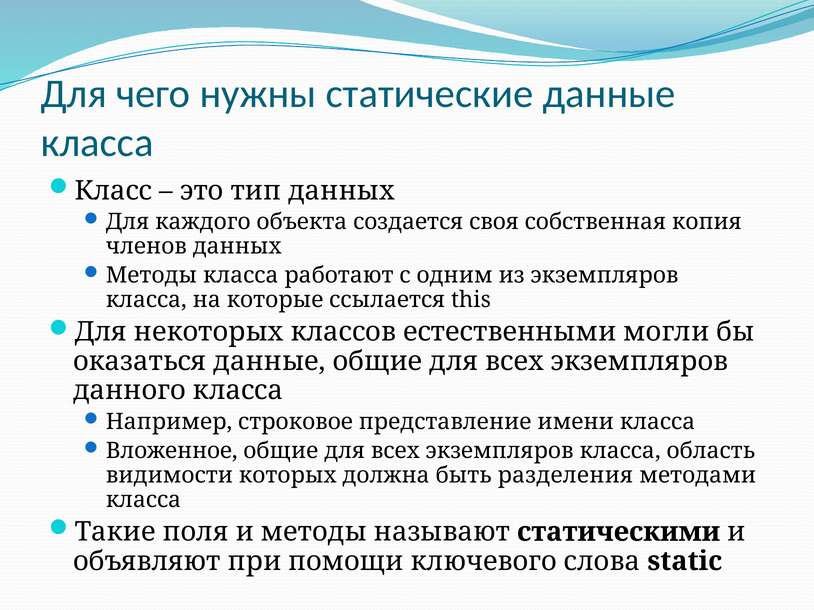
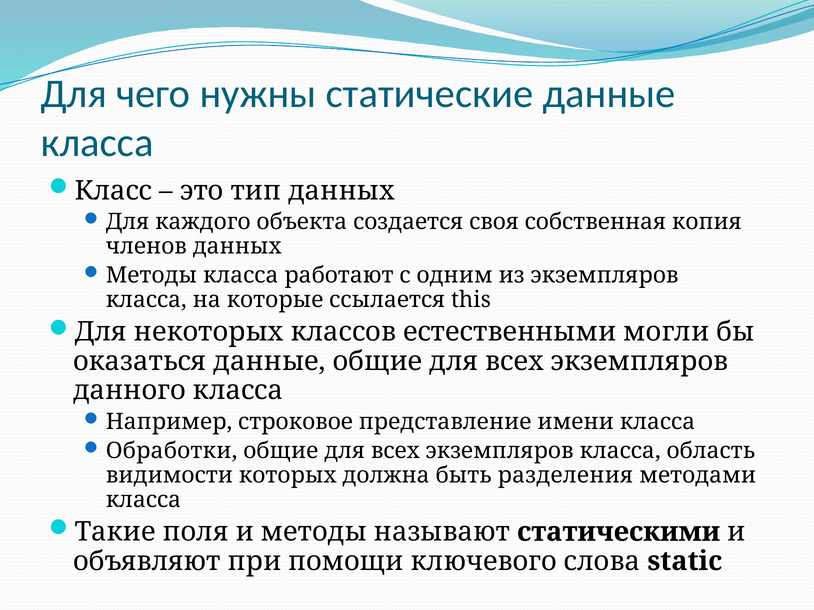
Вложенное: Вложенное -> Обработки (172, 451)
